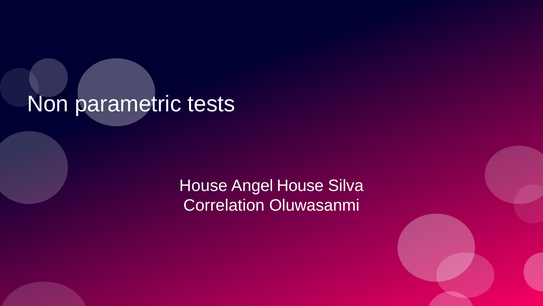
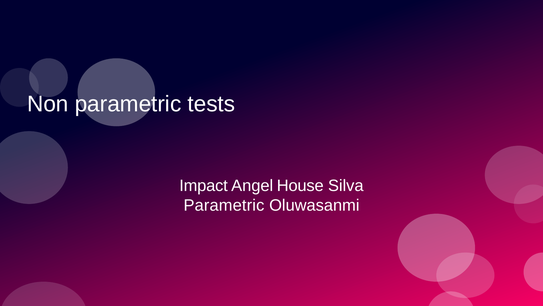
House: House -> Impact (204, 185)
Correlation: Correlation -> Parametric (224, 205)
